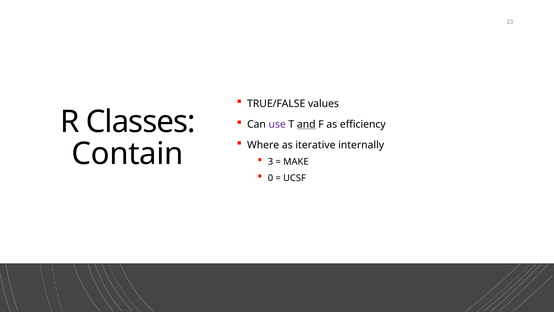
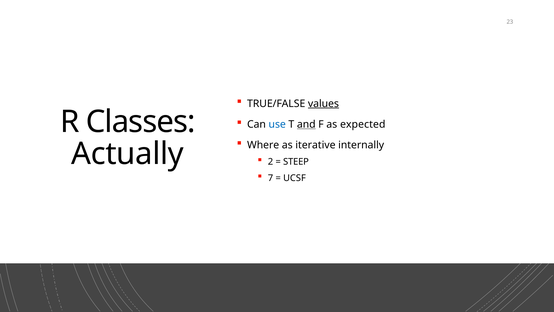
values underline: none -> present (323, 103)
use colour: purple -> blue (277, 124)
efficiency: efficiency -> expected (363, 124)
Contain: Contain -> Actually (127, 154)
3: 3 -> 2 (271, 162)
MAKE: MAKE -> STEEP (296, 162)
0: 0 -> 7 (271, 178)
